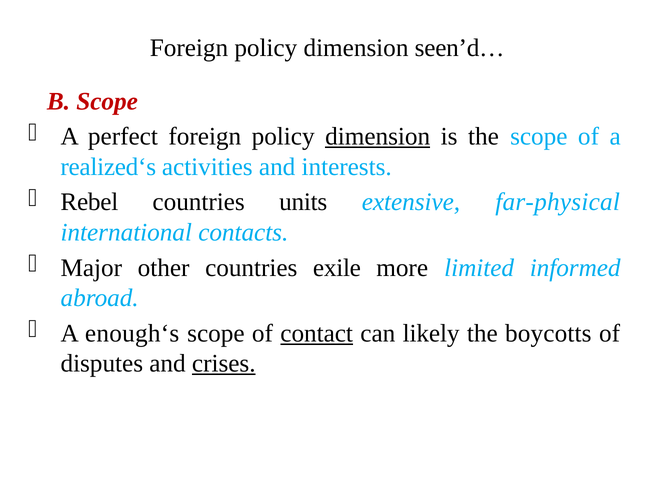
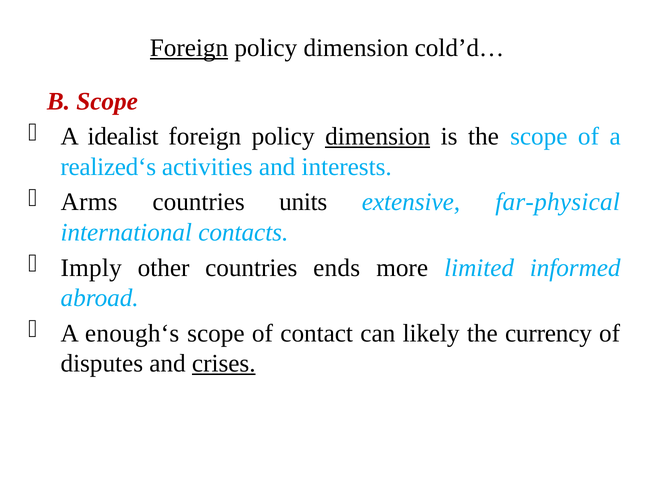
Foreign underline: none -> present (189, 48)
seen’d…: seen’d… -> cold’d… (459, 48)
perfect: perfect -> idealist (123, 137)
Rebel: Rebel -> Arms (89, 202)
Major: Major -> Imply (91, 268)
exile: exile -> ends (337, 268)
contact underline: present -> none (317, 333)
boycotts: boycotts -> currency (548, 333)
